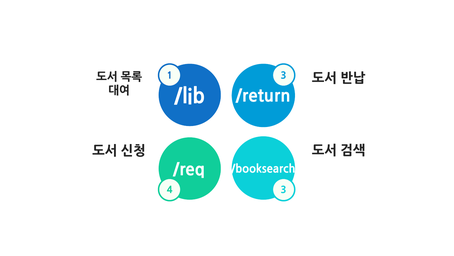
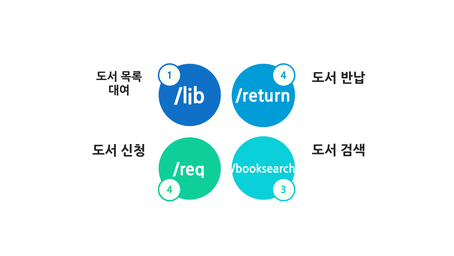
1 3: 3 -> 4 (284, 76)
